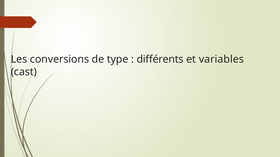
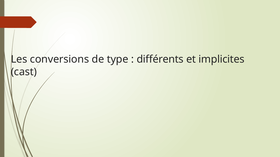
variables: variables -> implicites (222, 59)
